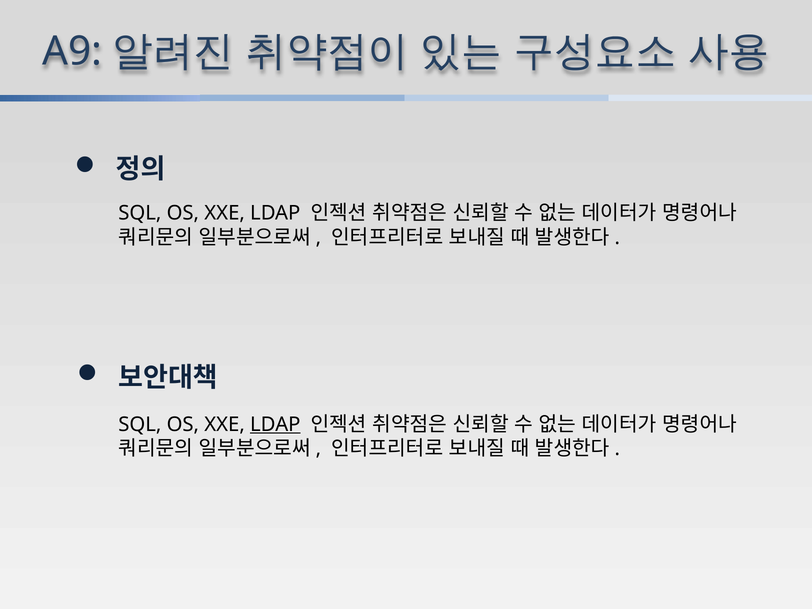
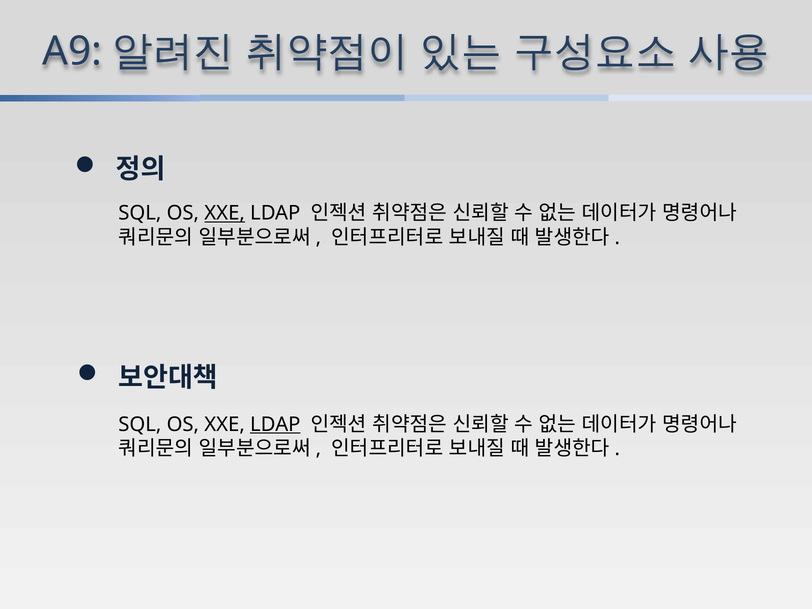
XXE underline: none -> present (225, 213)
